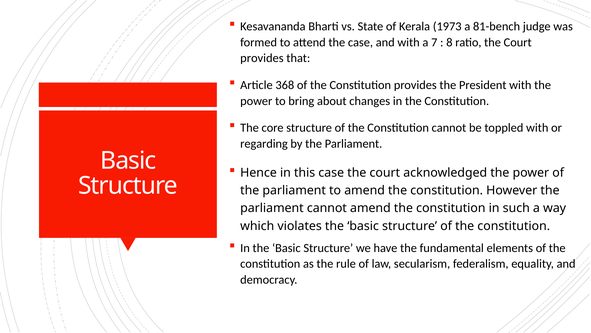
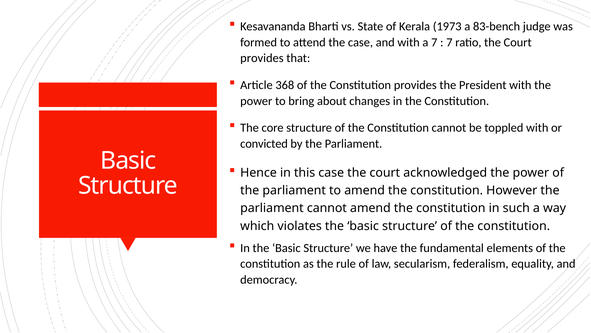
81-bench: 81-bench -> 83-bench (497, 26)
8: 8 -> 7 (449, 42)
regarding: regarding -> convicted (264, 143)
